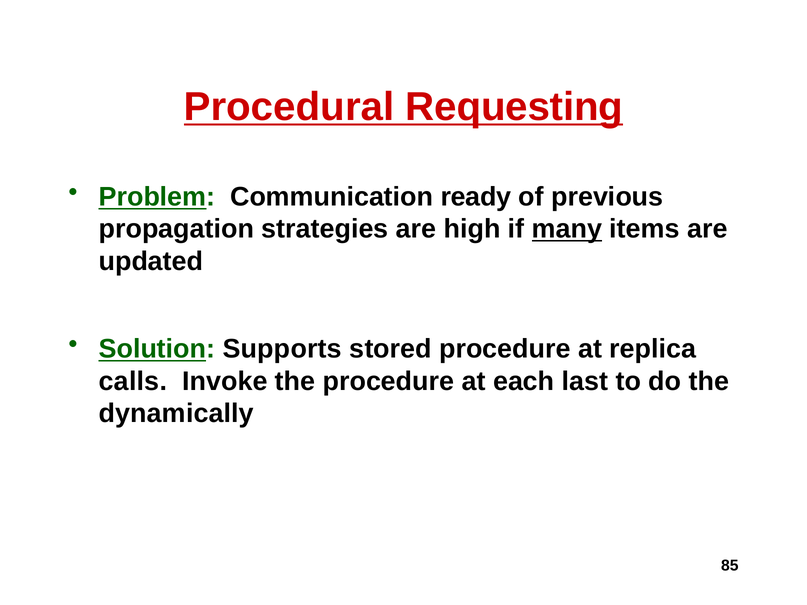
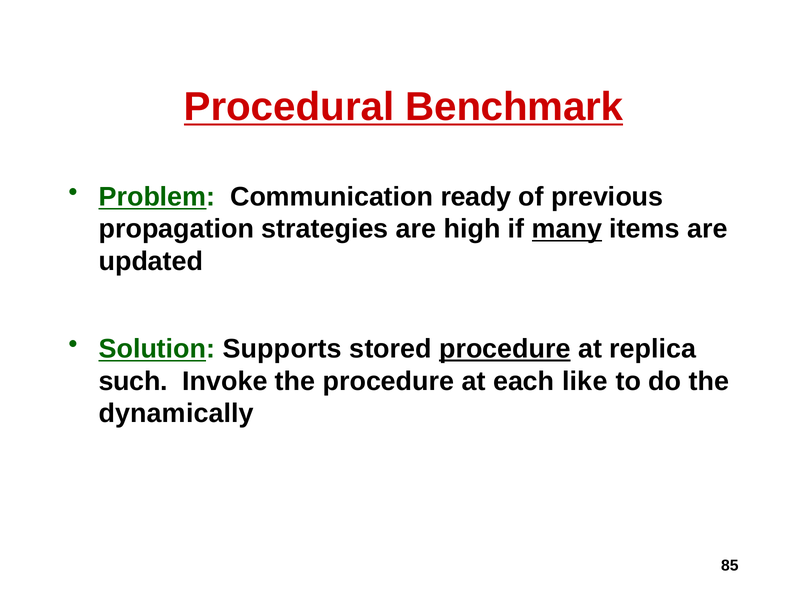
Requesting: Requesting -> Benchmark (514, 107)
procedure underline: none -> present (505, 349)
calls: calls -> such (133, 381)
last: last -> like (585, 381)
